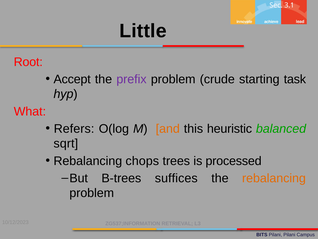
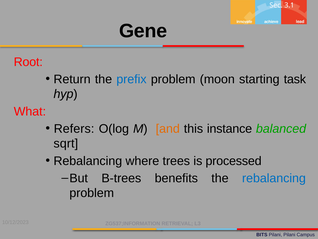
Little: Little -> Gene (143, 31)
Accept: Accept -> Return (72, 79)
prefix colour: purple -> blue (131, 79)
crude: crude -> moon (217, 79)
heuristic: heuristic -> instance (230, 128)
chops: chops -> where (142, 161)
suffices: suffices -> benefits (176, 178)
rebalancing colour: orange -> blue (274, 178)
